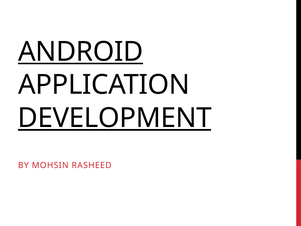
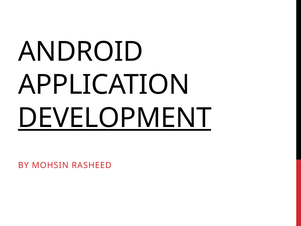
ANDROID underline: present -> none (81, 52)
